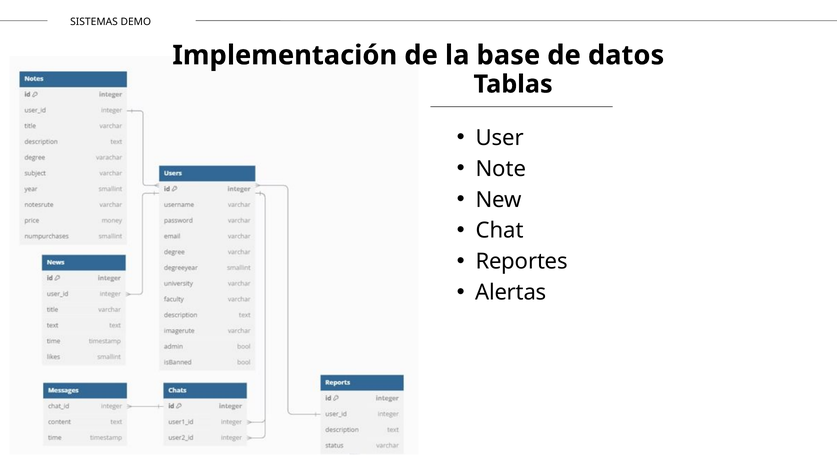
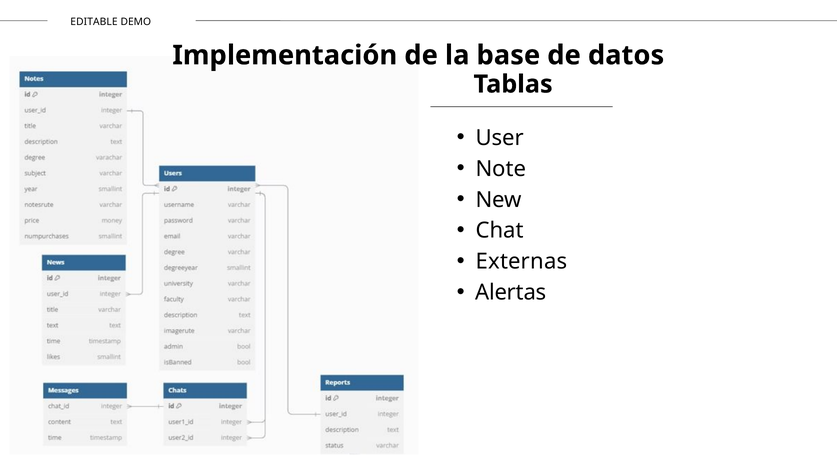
SISTEMAS: SISTEMAS -> EDITABLE (94, 22)
Reportes: Reportes -> Externas (521, 261)
